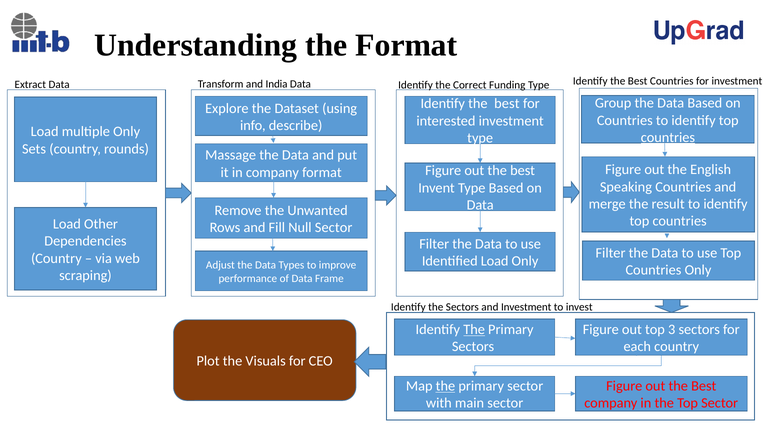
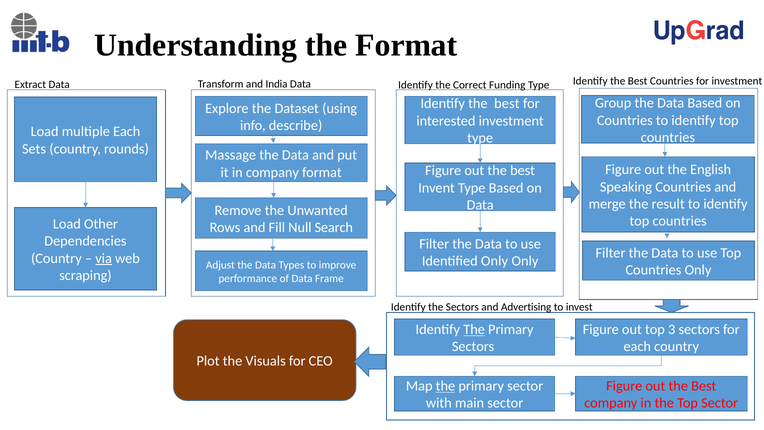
multiple Only: Only -> Each (127, 132)
countries underline: present -> none (668, 137)
Null Sector: Sector -> Search (334, 227)
via underline: none -> present (104, 258)
Identified Load: Load -> Only (495, 261)
and Investment: Investment -> Advertising (526, 307)
